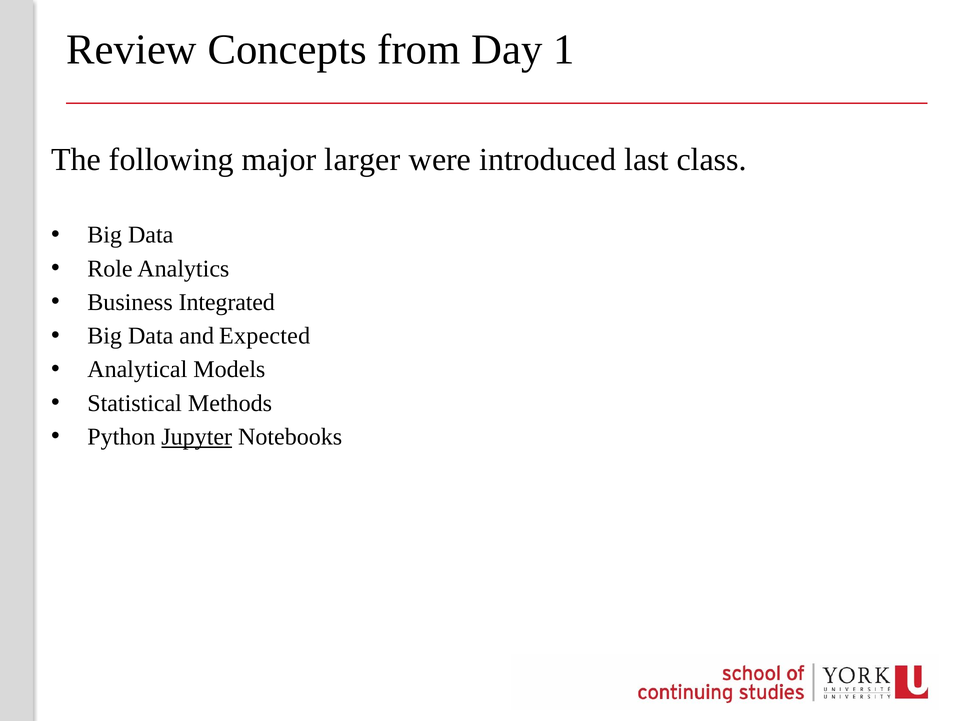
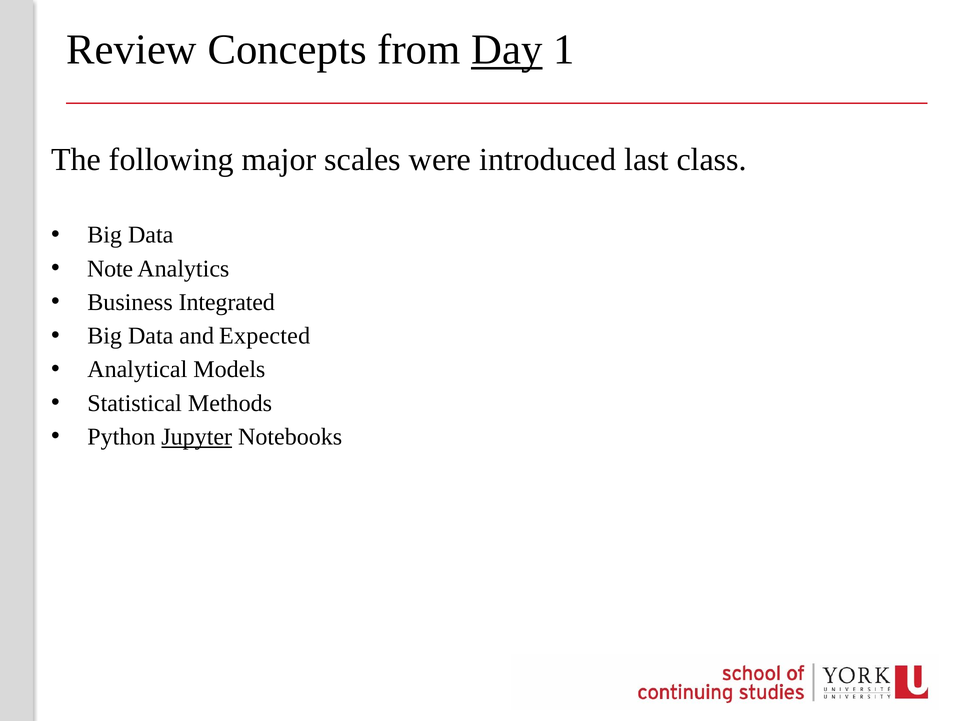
Day underline: none -> present (507, 50)
larger: larger -> scales (363, 160)
Role: Role -> Note (110, 269)
